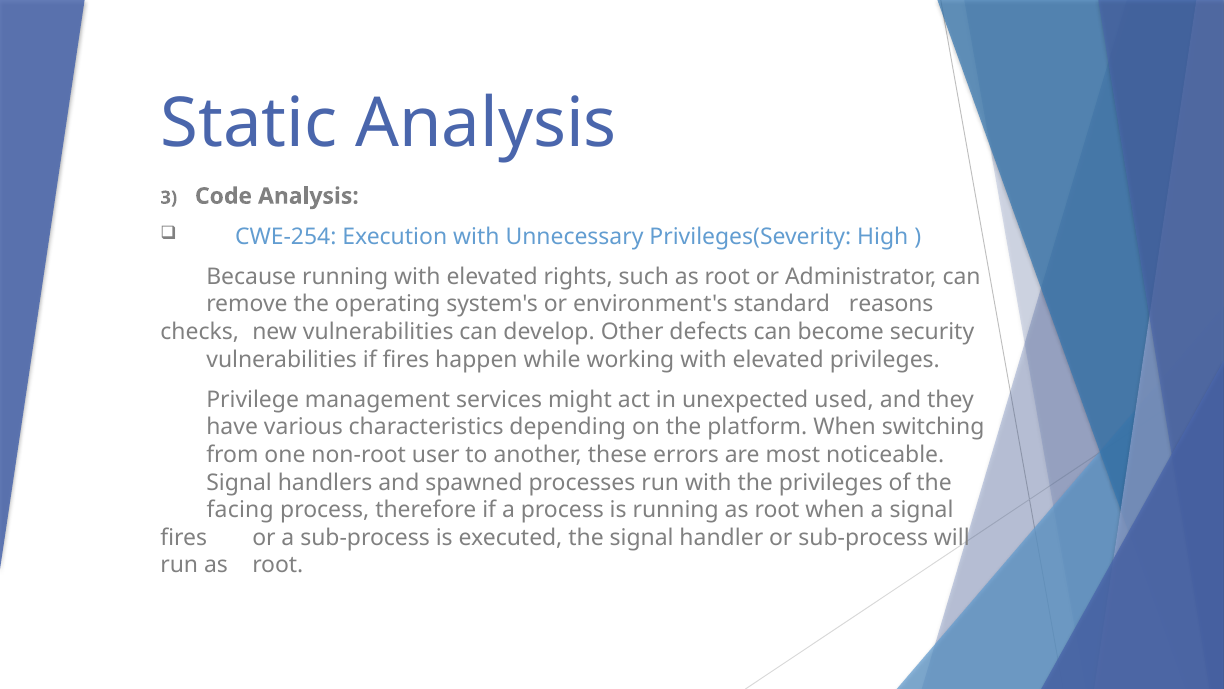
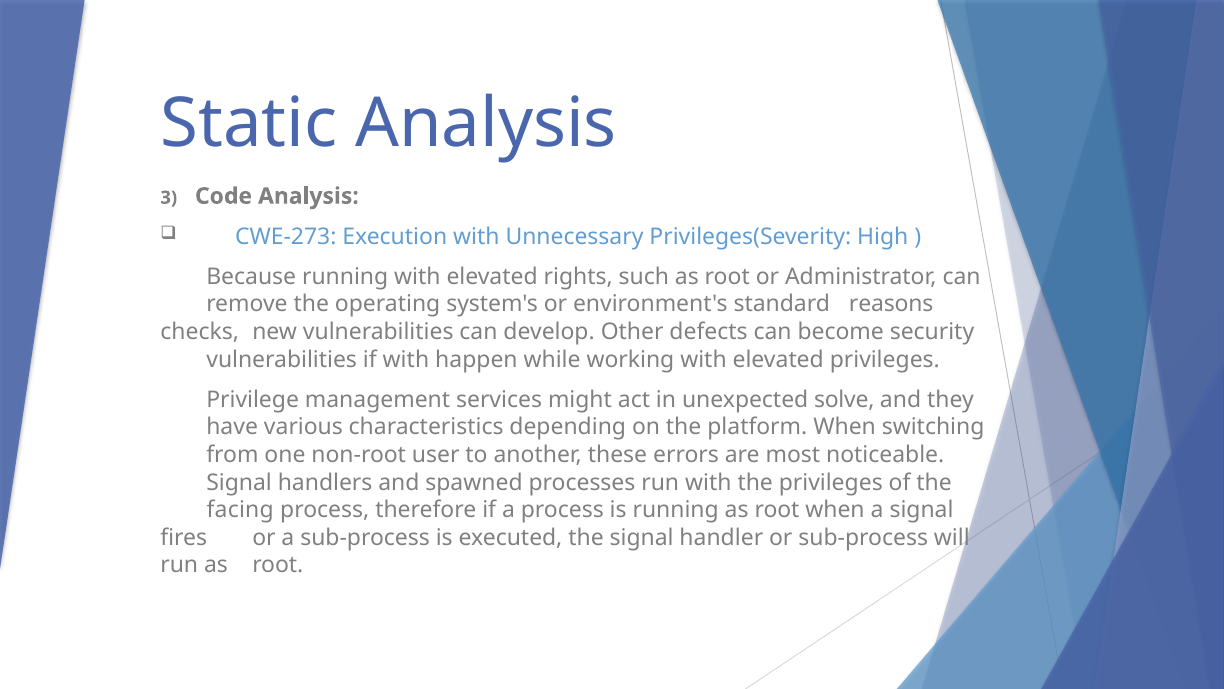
CWE-254: CWE-254 -> CWE-273 (286, 236)
if fires: fires -> with (406, 359)
used: used -> solve (844, 400)
